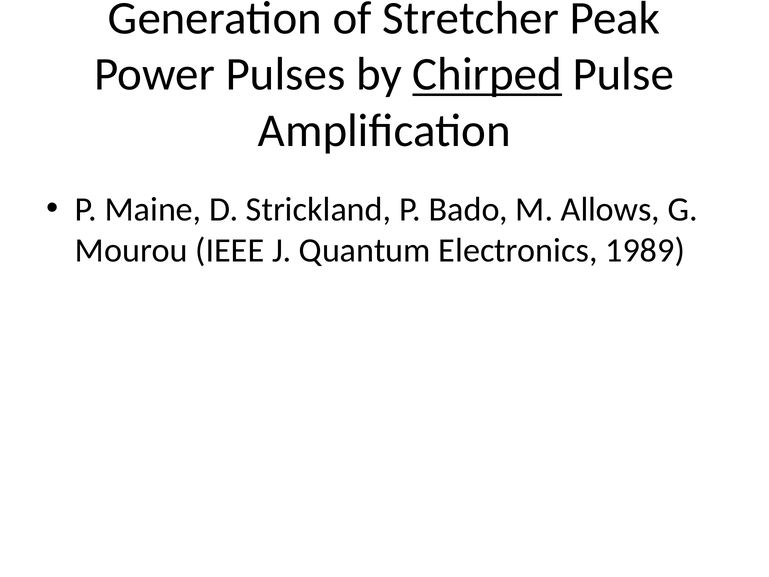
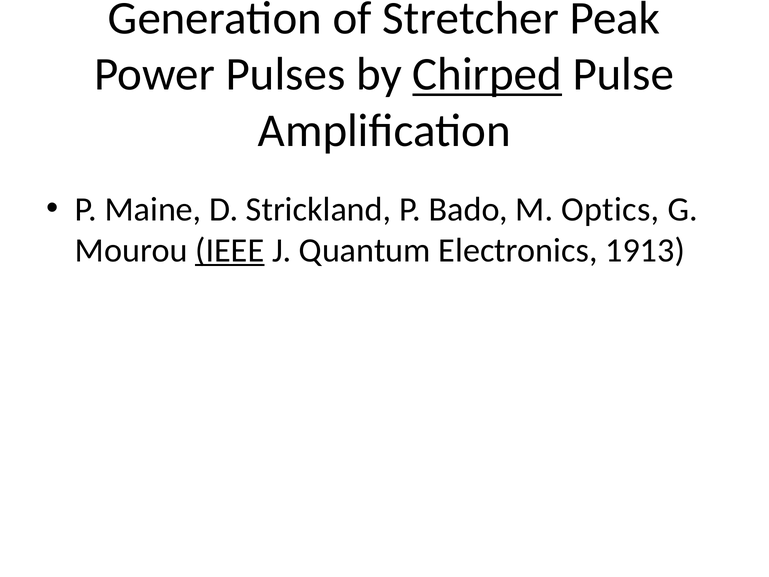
Allows: Allows -> Optics (610, 209)
IEEE underline: none -> present (230, 250)
1989: 1989 -> 1913 (645, 250)
